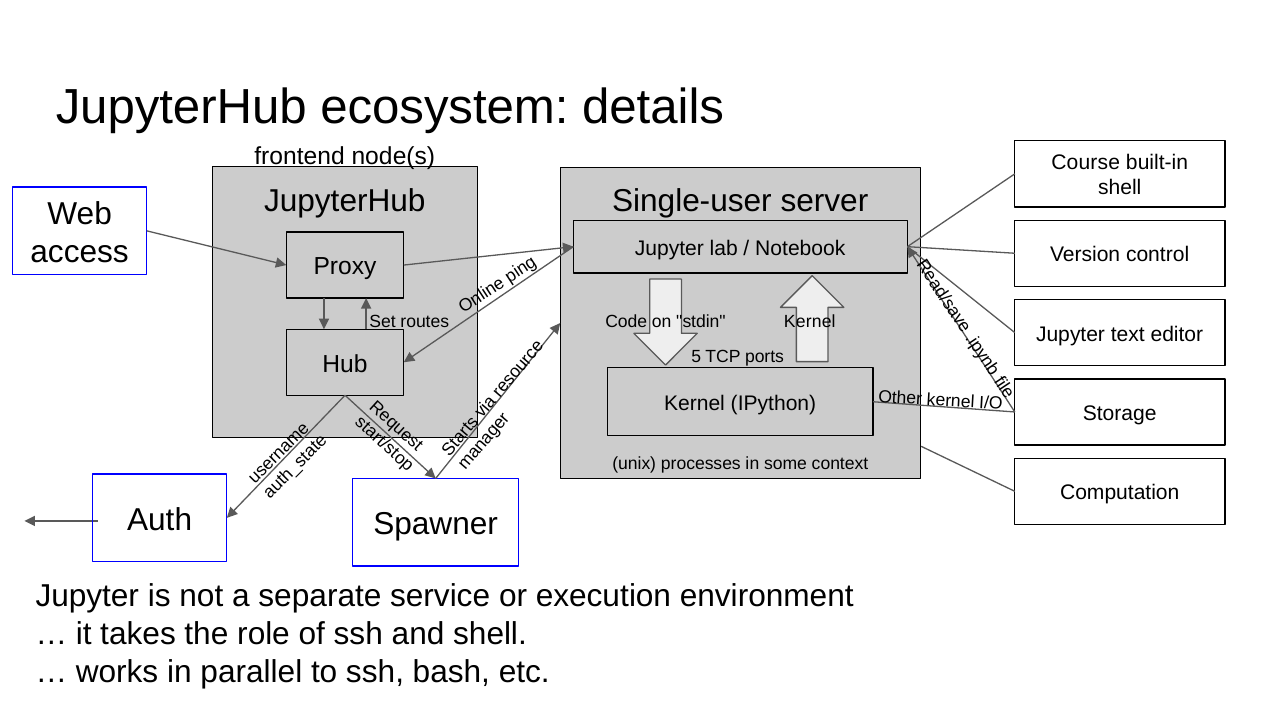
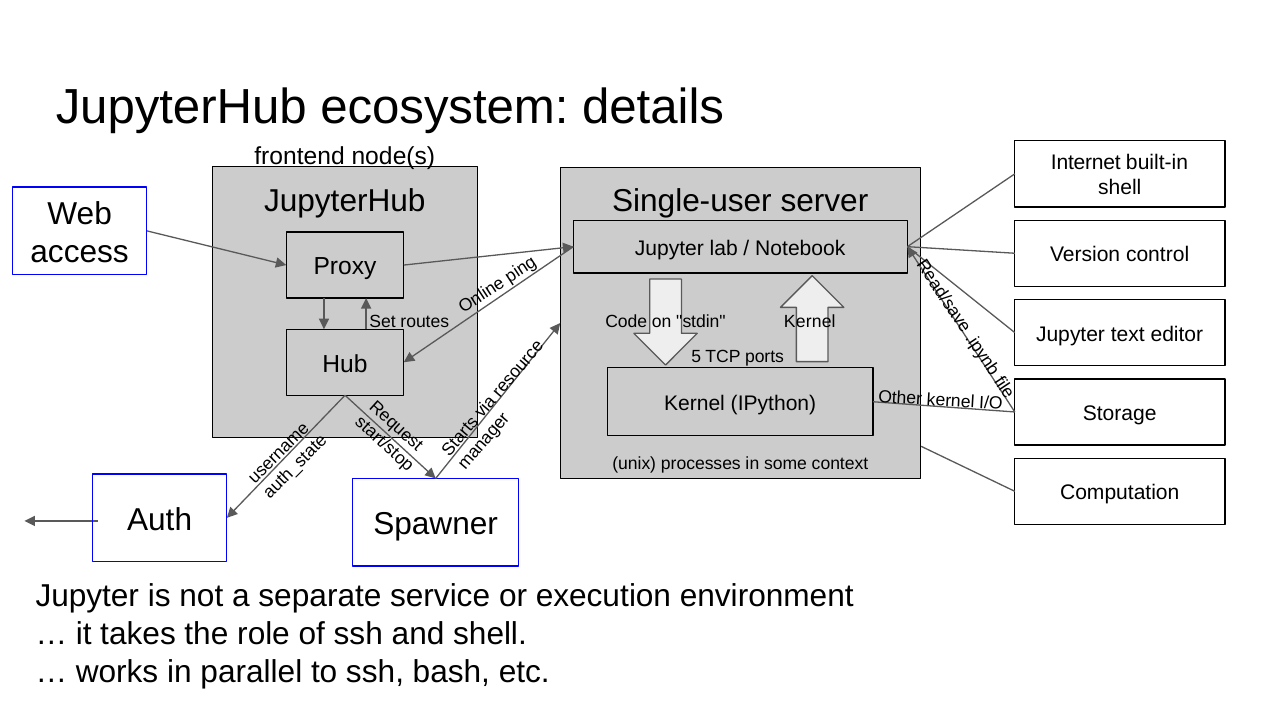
Course: Course -> Internet (1086, 163)
